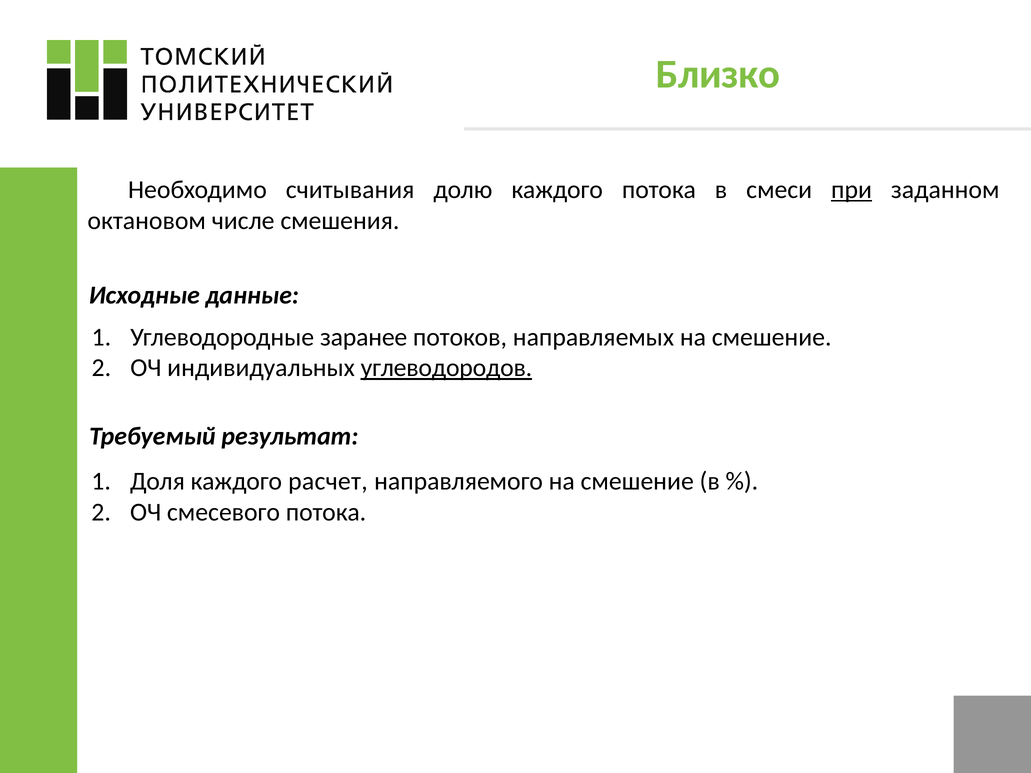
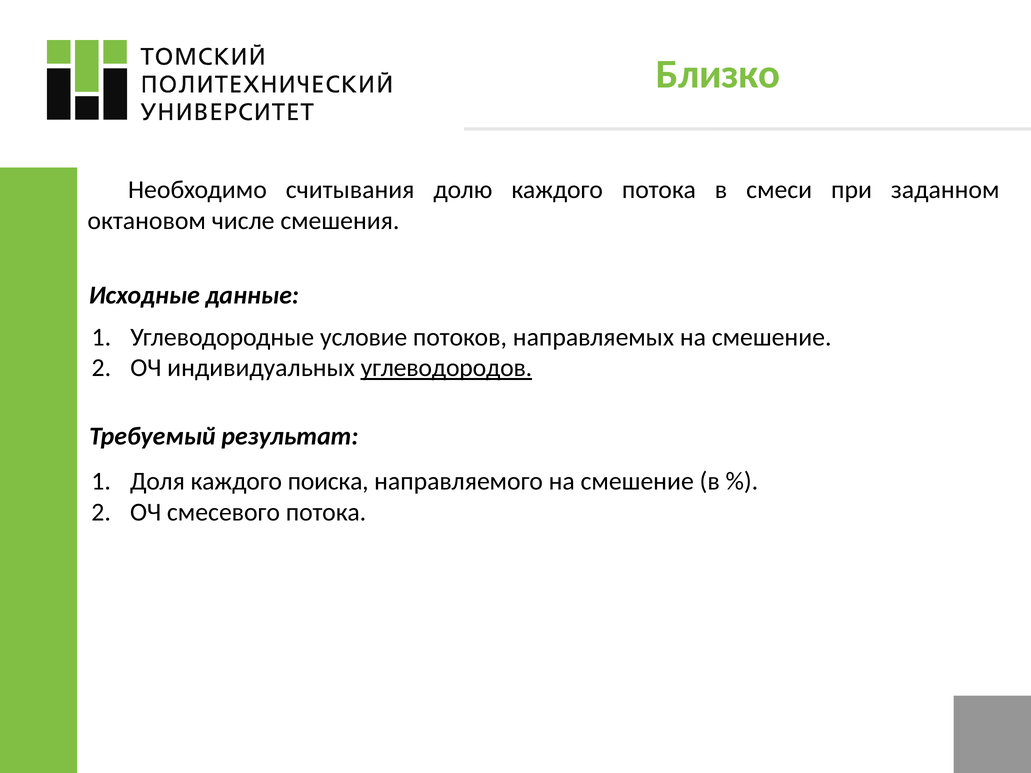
при underline: present -> none (852, 190)
заранее: заранее -> условие (364, 337)
расчет: расчет -> поиска (328, 482)
